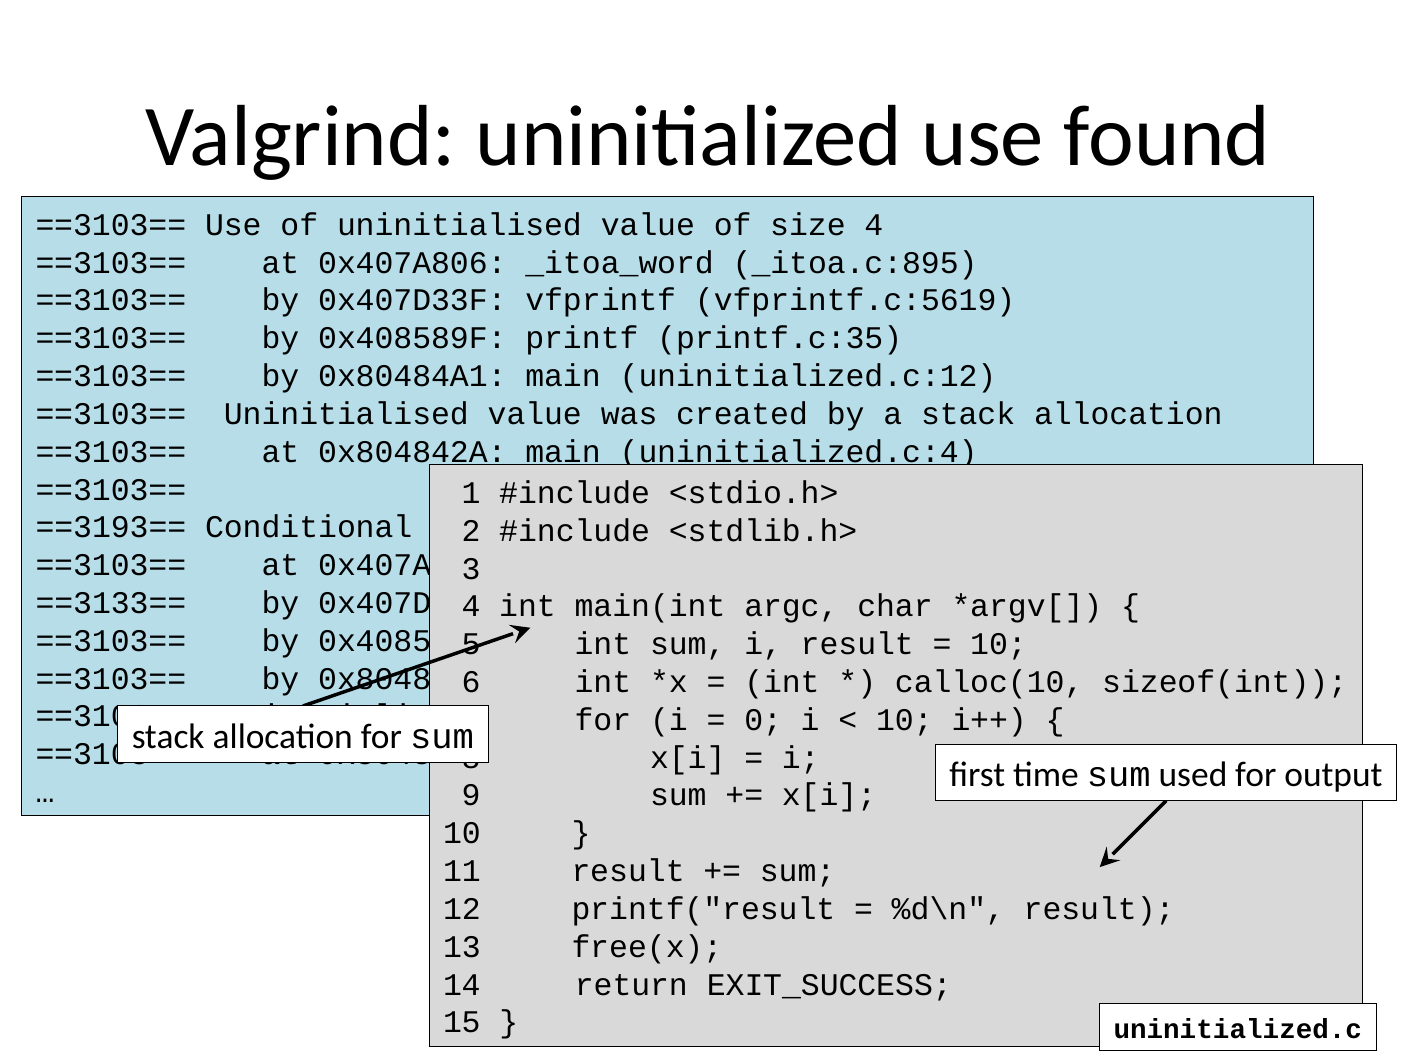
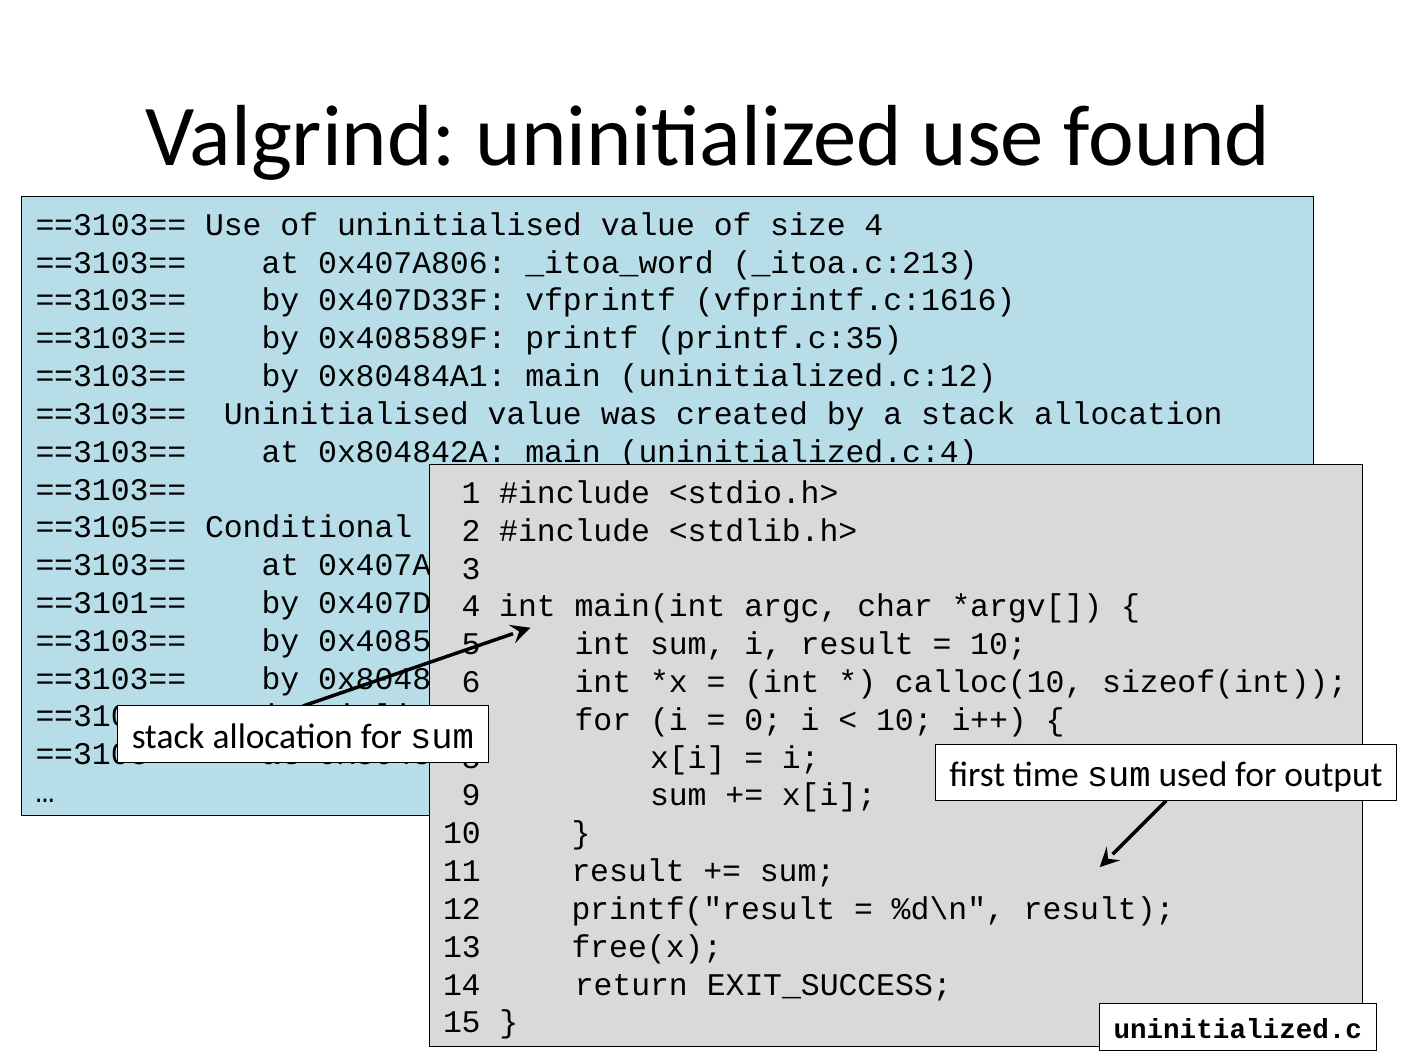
_itoa.c:895: _itoa.c:895 -> _itoa.c:213 (855, 263)
vfprintf.c:5619: vfprintf.c:5619 -> vfprintf.c:1616 (855, 300)
==3193==: ==3193== -> ==3105== (111, 527)
==3133==: ==3133== -> ==3101== (111, 603)
